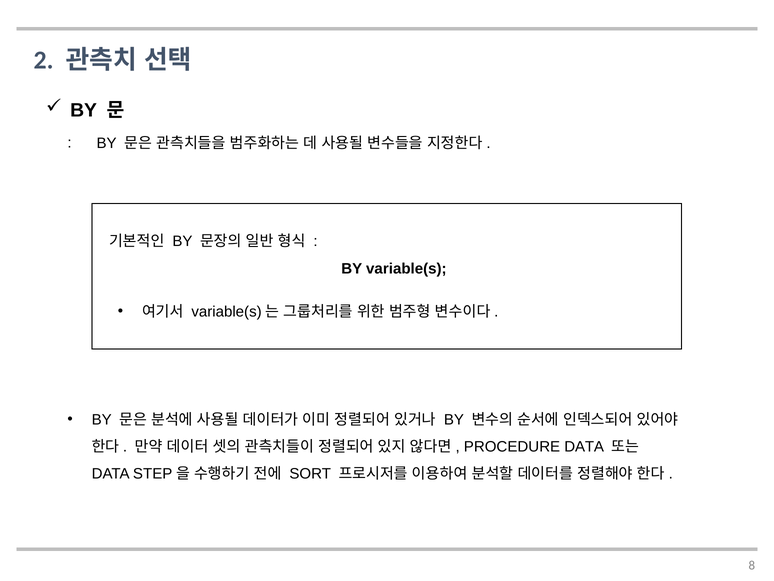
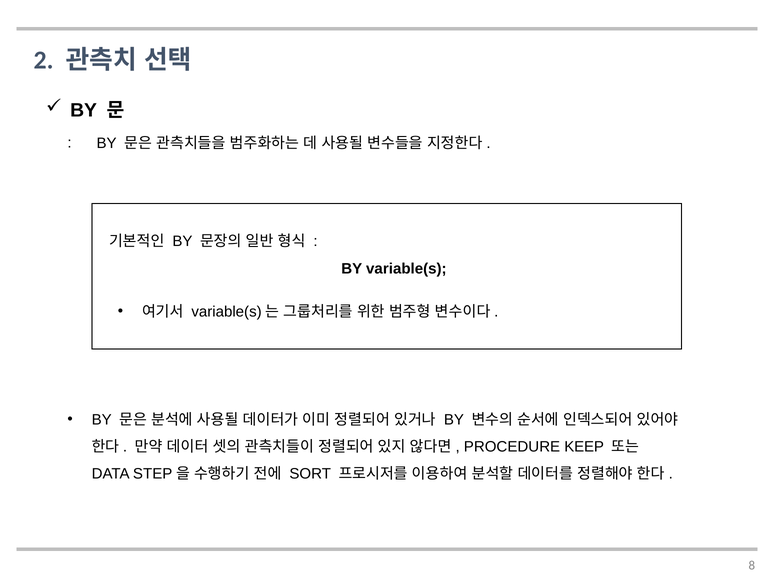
PROCEDURE DATA: DATA -> KEEP (584, 446)
